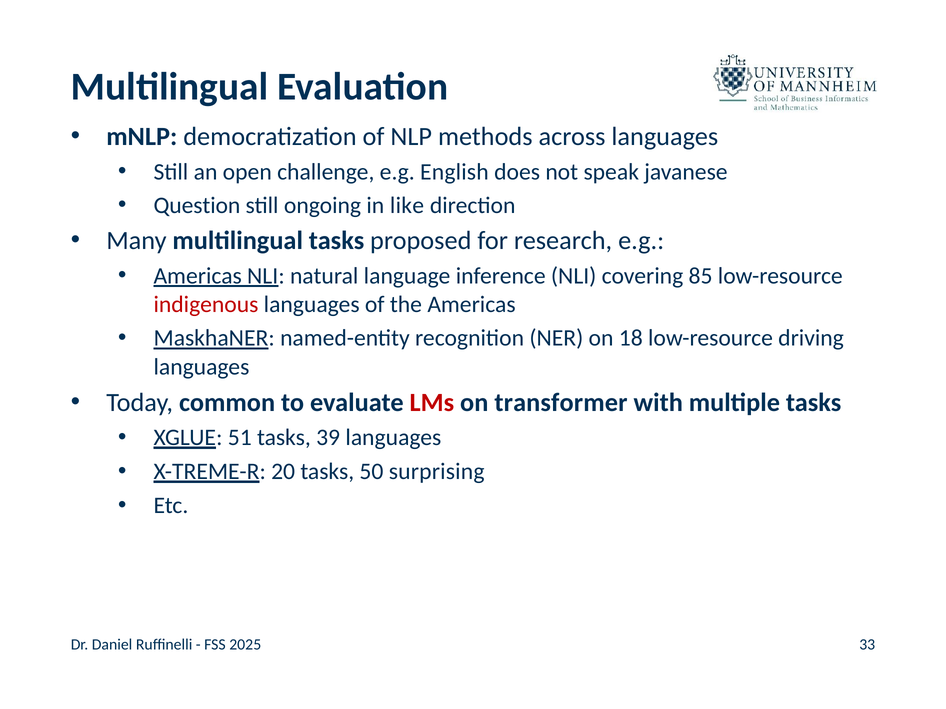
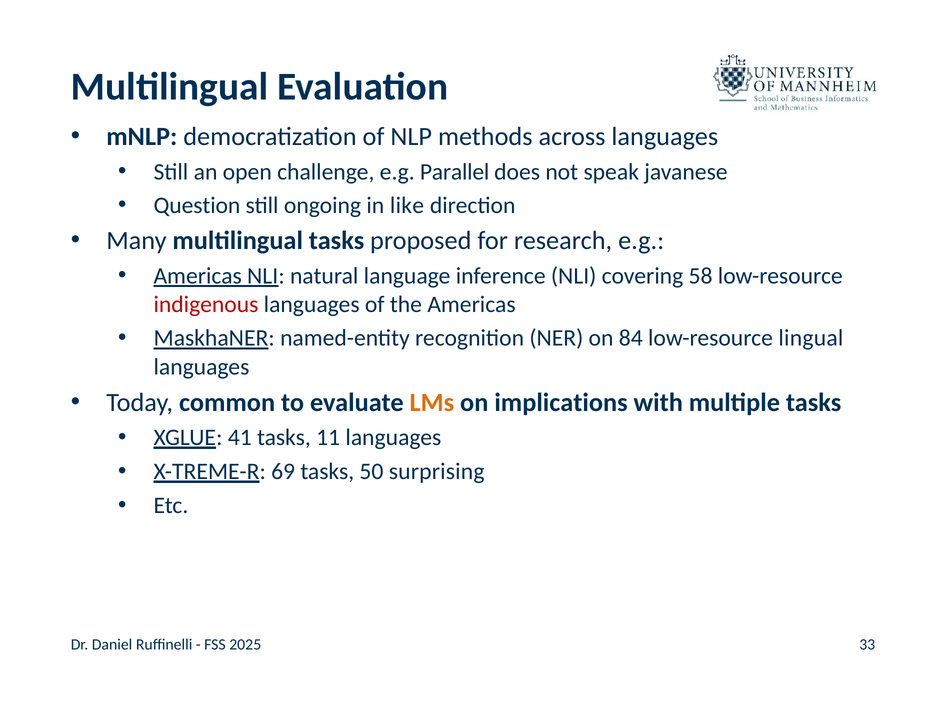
English: English -> Parallel (455, 172)
85: 85 -> 58 (701, 276)
18: 18 -> 84 (631, 338)
driving: driving -> lingual (811, 338)
LMs colour: red -> orange (432, 403)
transformer: transformer -> implications (561, 403)
51: 51 -> 41 (240, 438)
39: 39 -> 11 (328, 438)
20: 20 -> 69 (283, 472)
